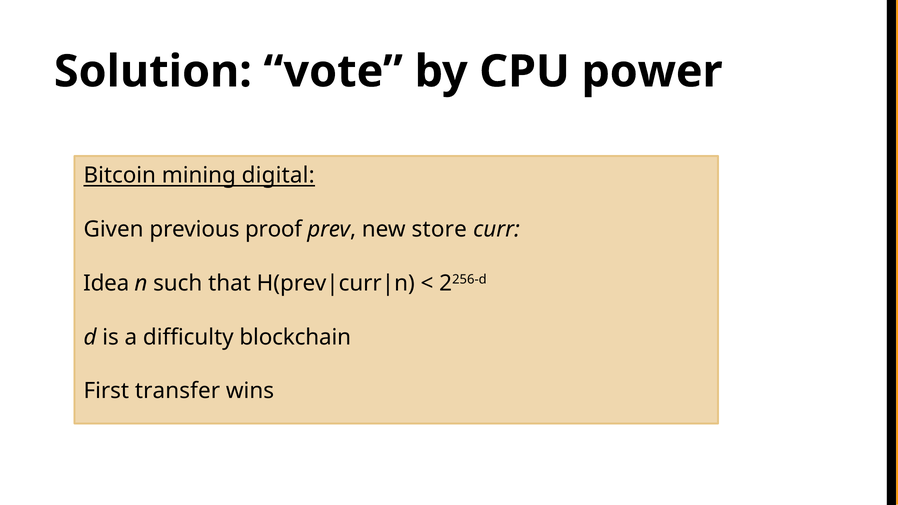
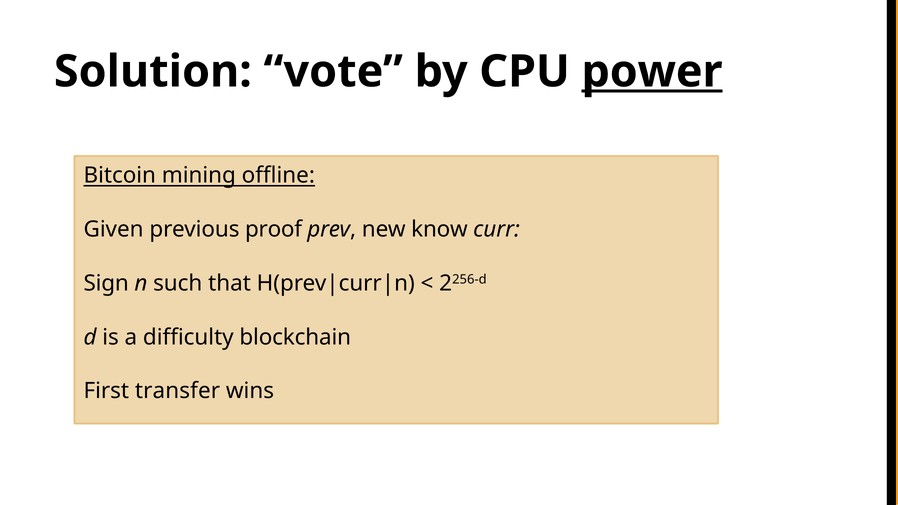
power underline: none -> present (652, 72)
digital: digital -> offline (278, 176)
store: store -> know (439, 230)
Idea: Idea -> Sign (106, 283)
